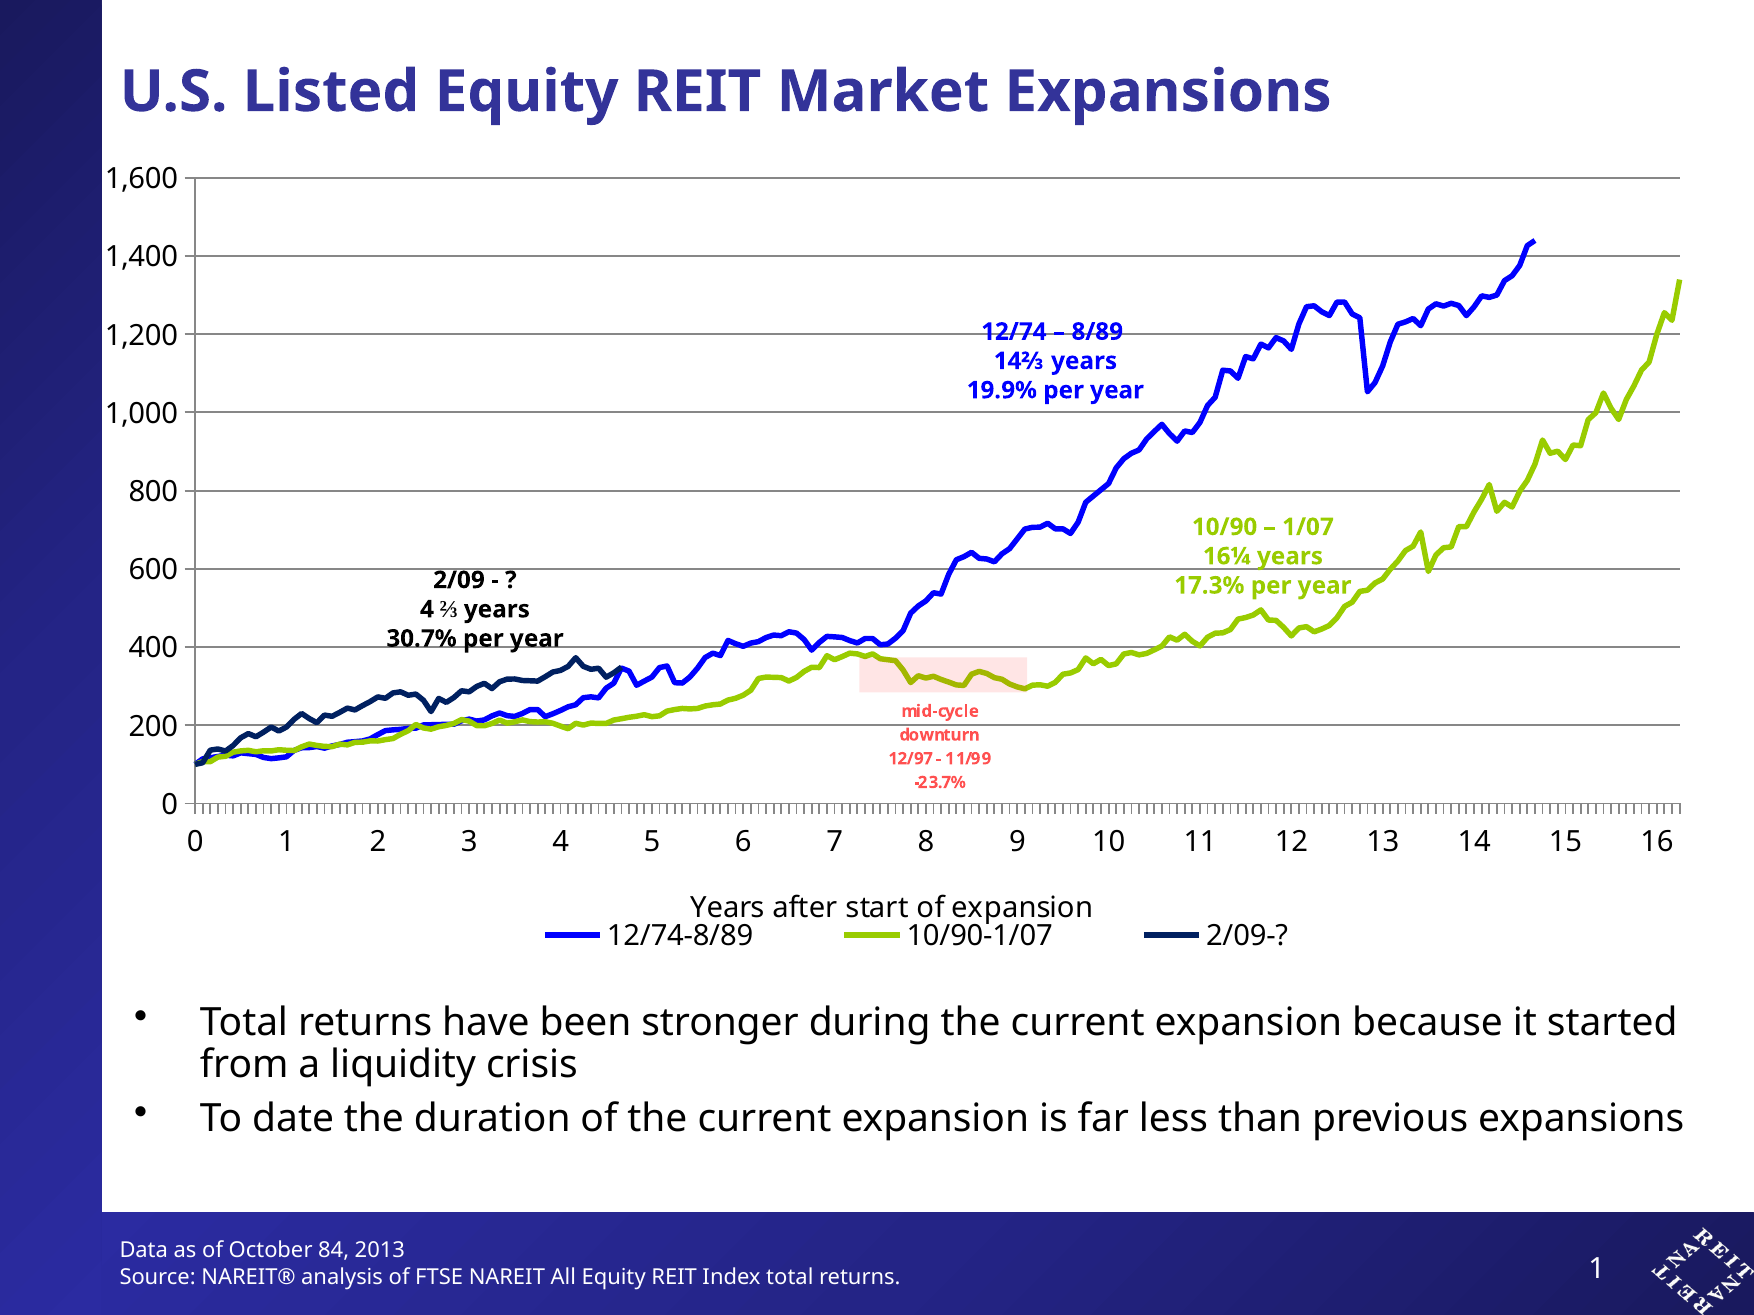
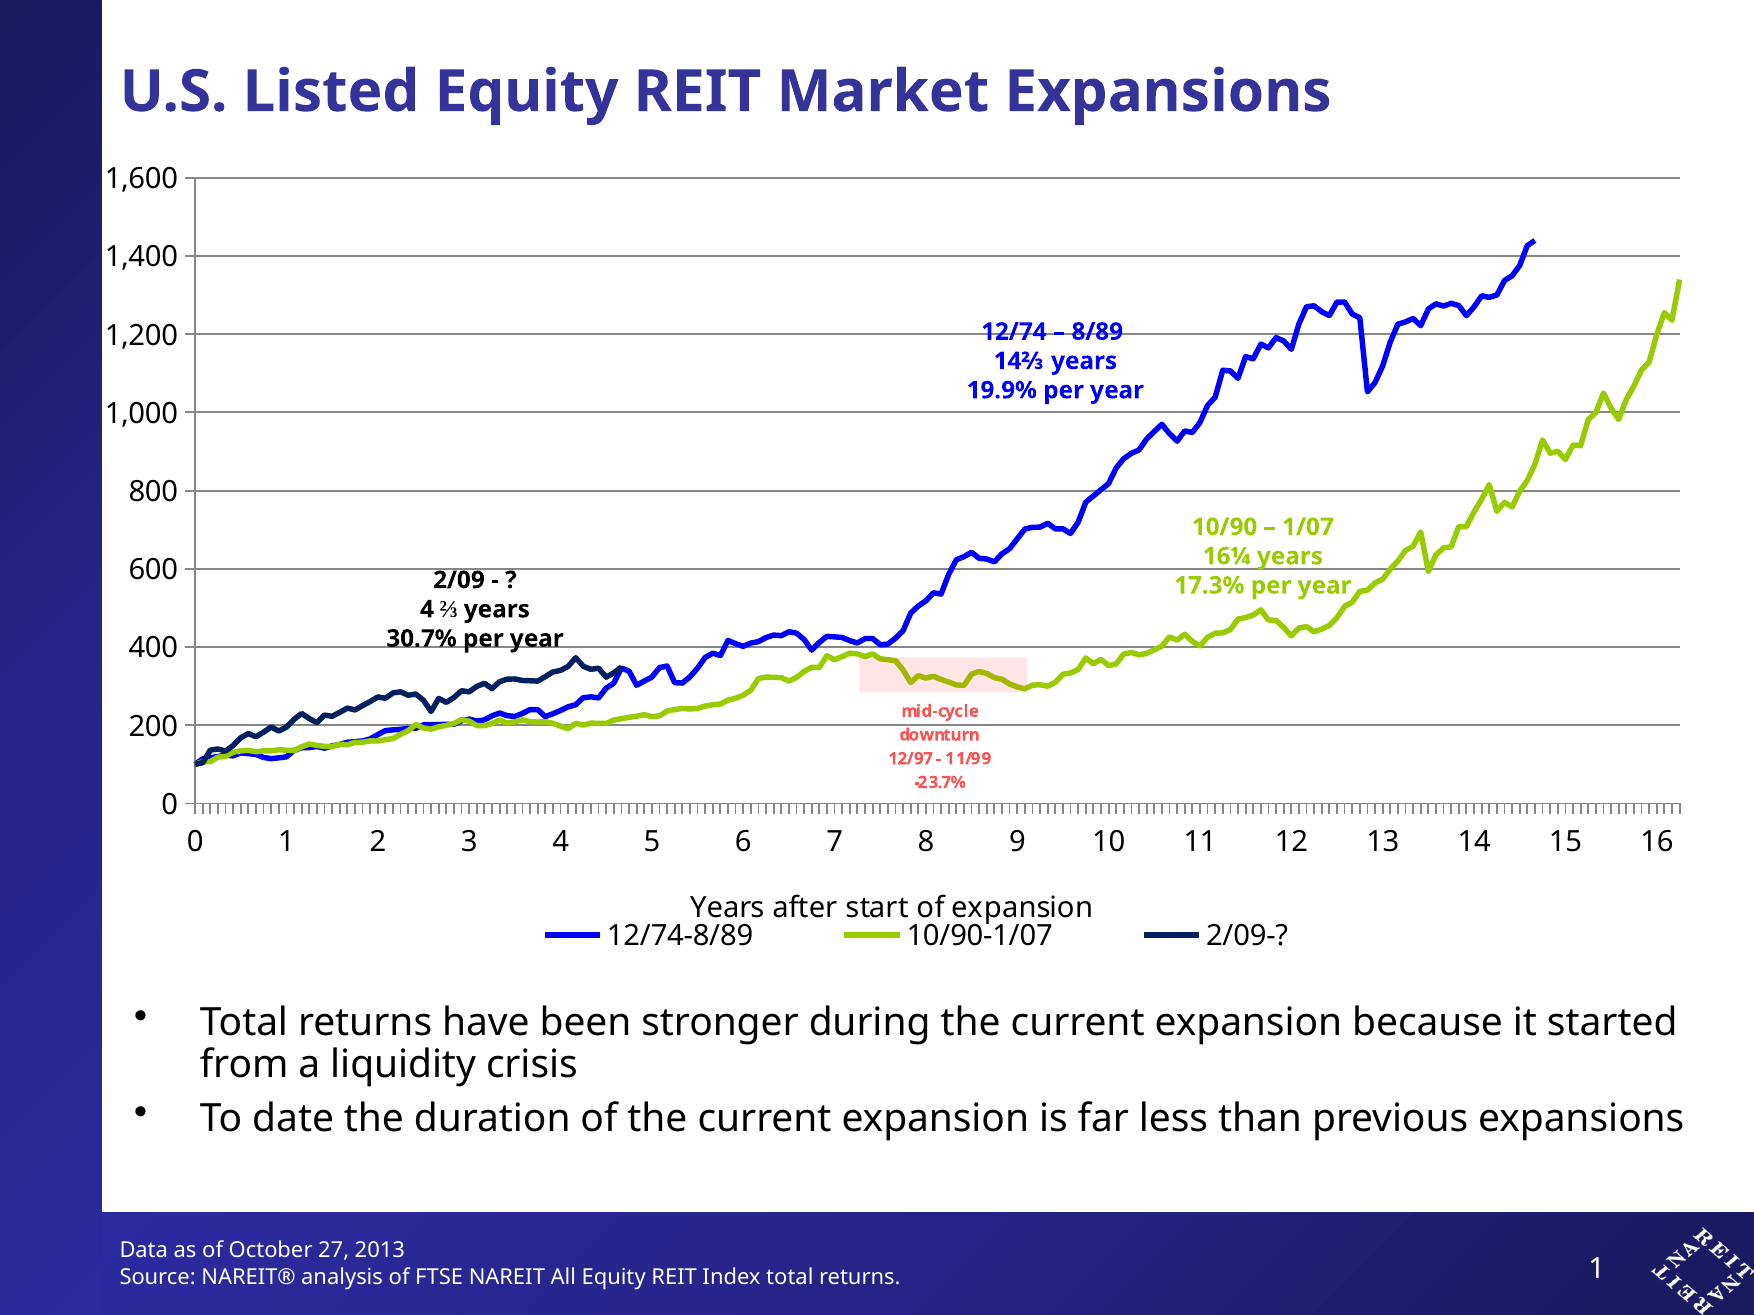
84: 84 -> 27 (334, 1251)
